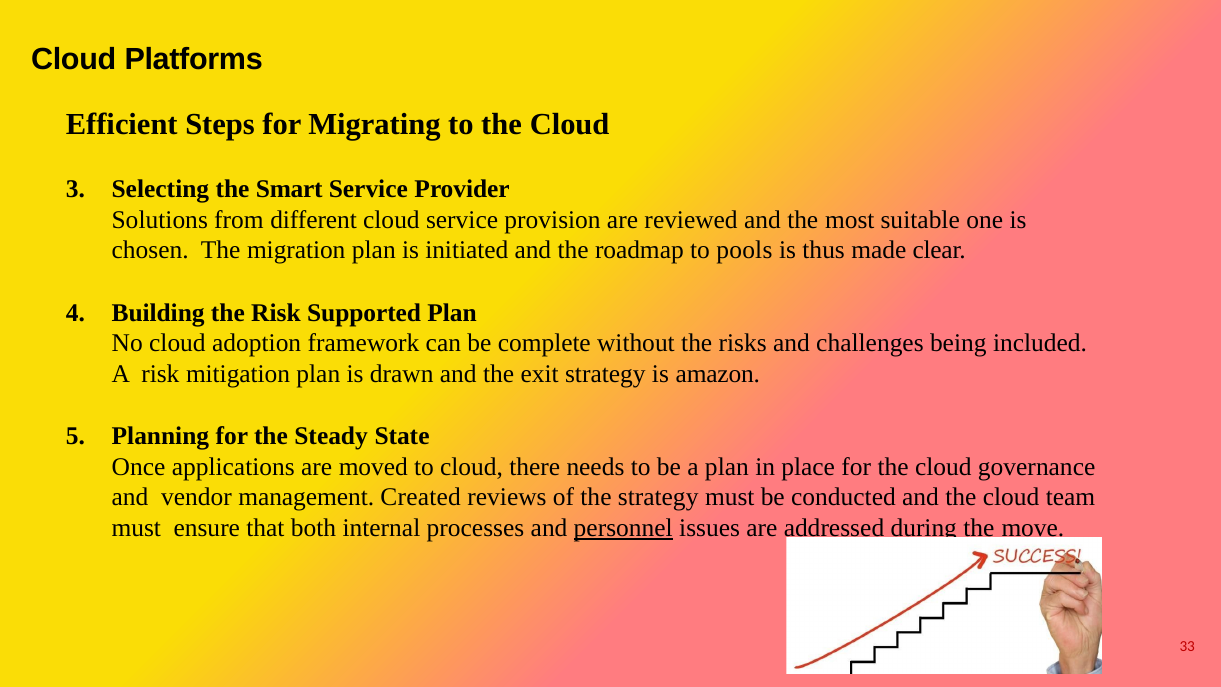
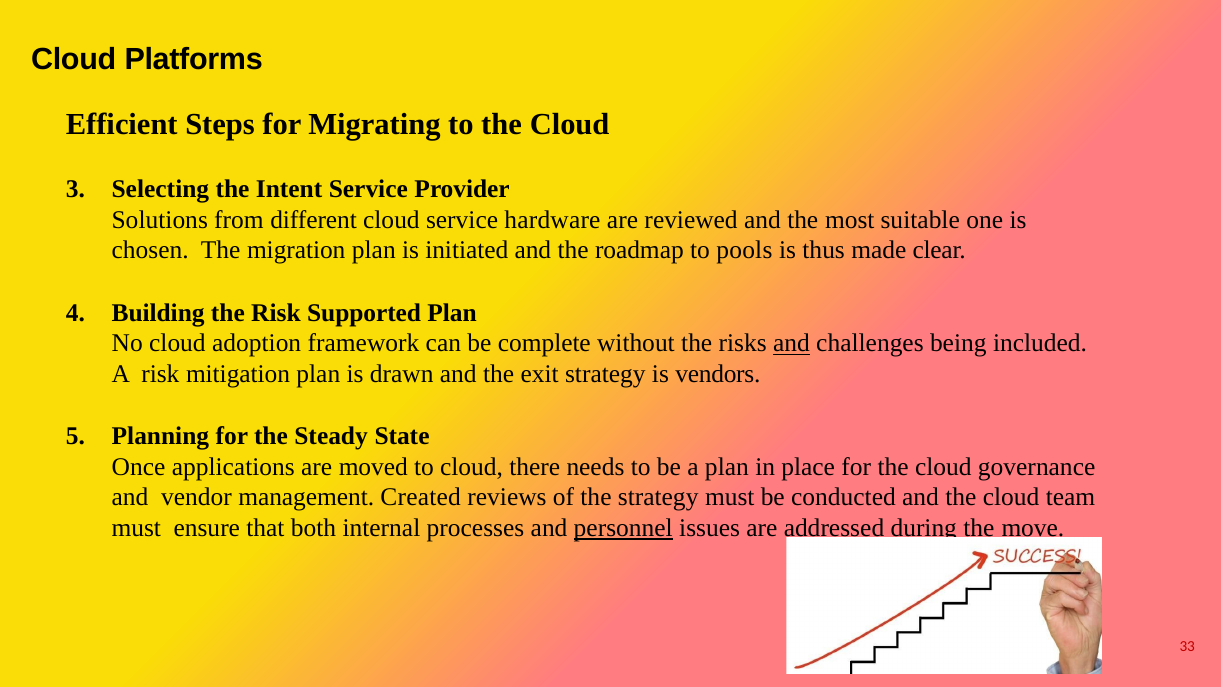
Smart: Smart -> Intent (289, 189)
provision: provision -> hardware (552, 220)
and underline: none -> present (792, 343)
amazon: amazon -> vendors (718, 374)
